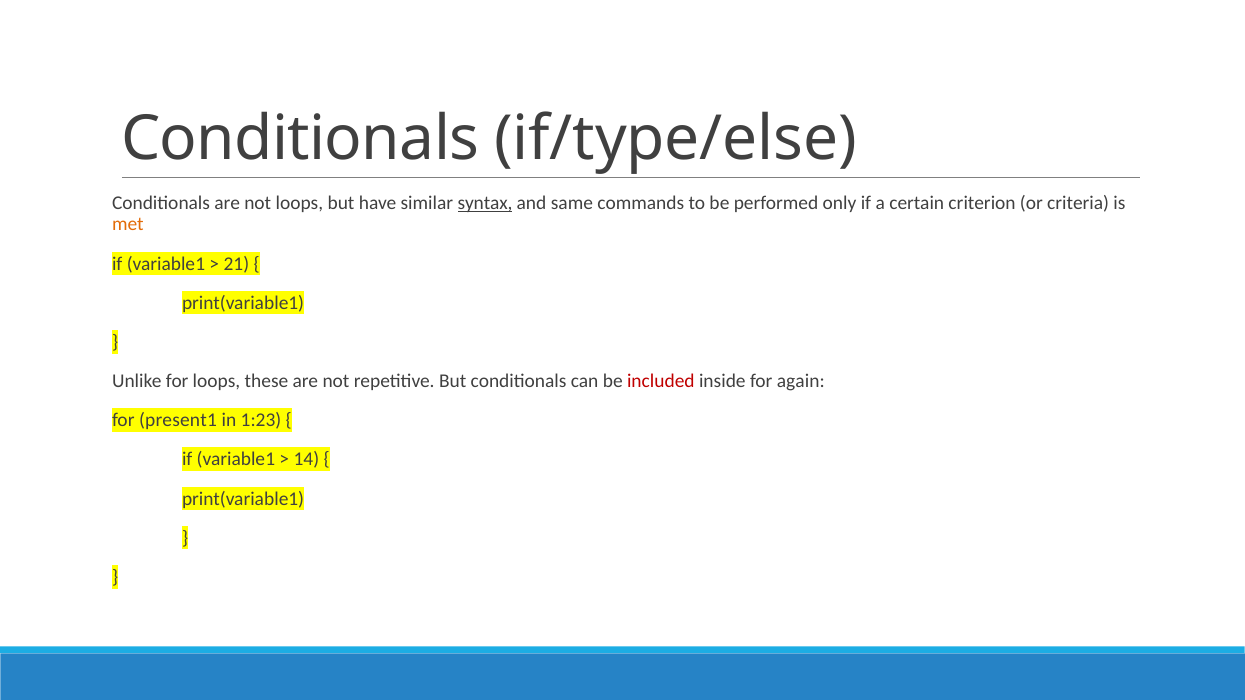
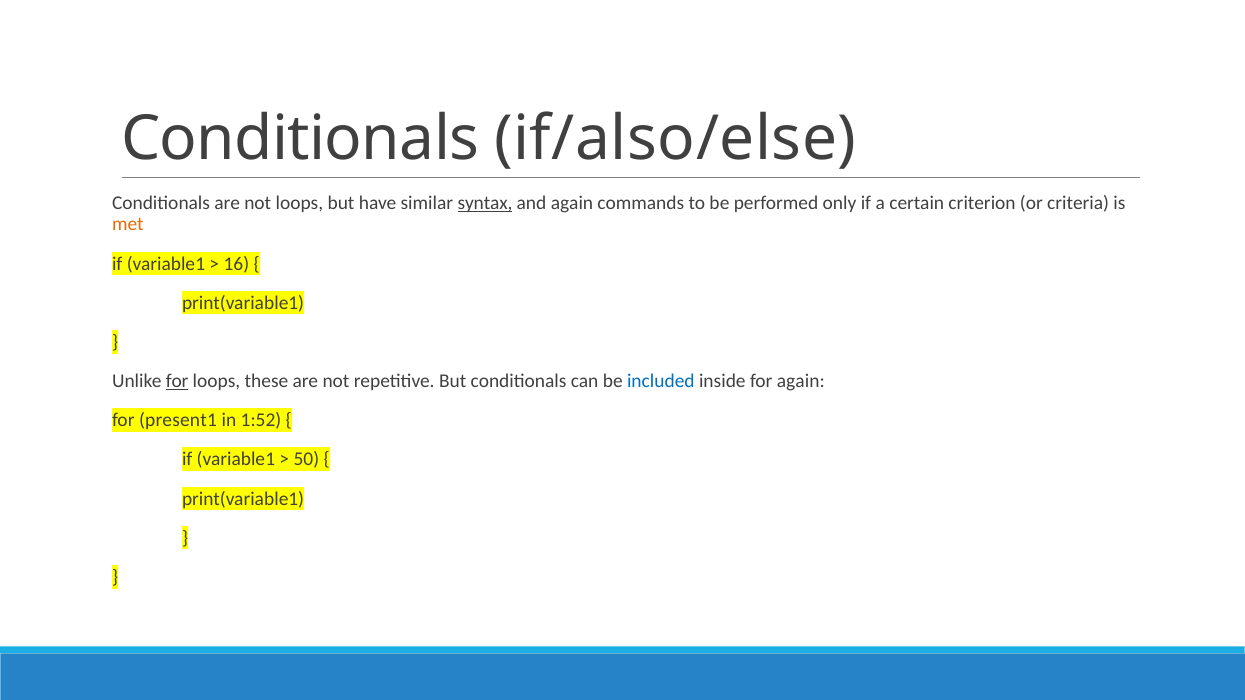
if/type/else: if/type/else -> if/also/else (675, 139)
and same: same -> again (572, 204)
21: 21 -> 16 (236, 264)
for underline: none -> present (177, 381)
included colour: red -> blue (661, 381)
1:23: 1:23 -> 1:52 (261, 420)
14: 14 -> 50 (306, 460)
